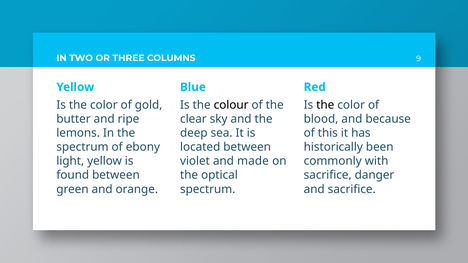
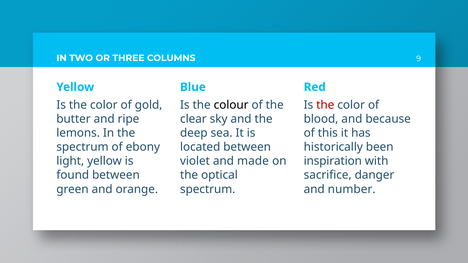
the colour: black -> red (325, 105)
commonly: commonly -> inspiration (333, 161)
and sacrifice: sacrifice -> number (352, 189)
